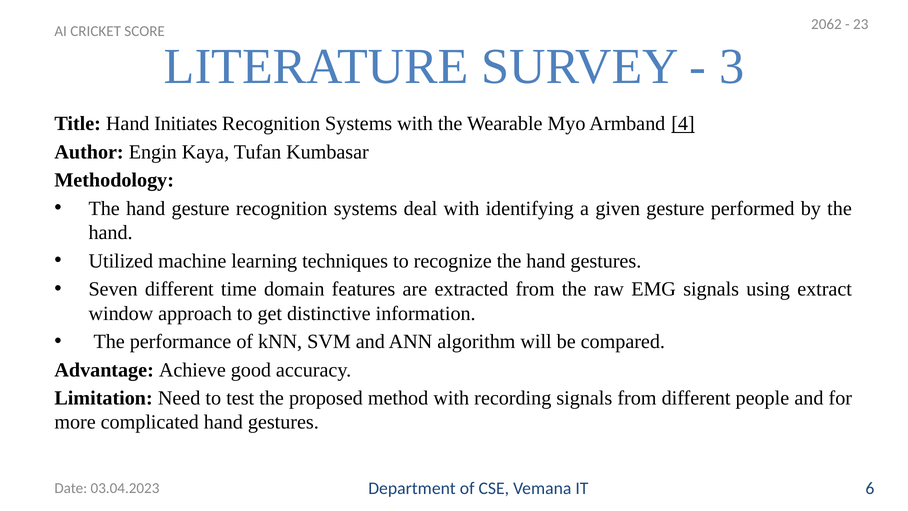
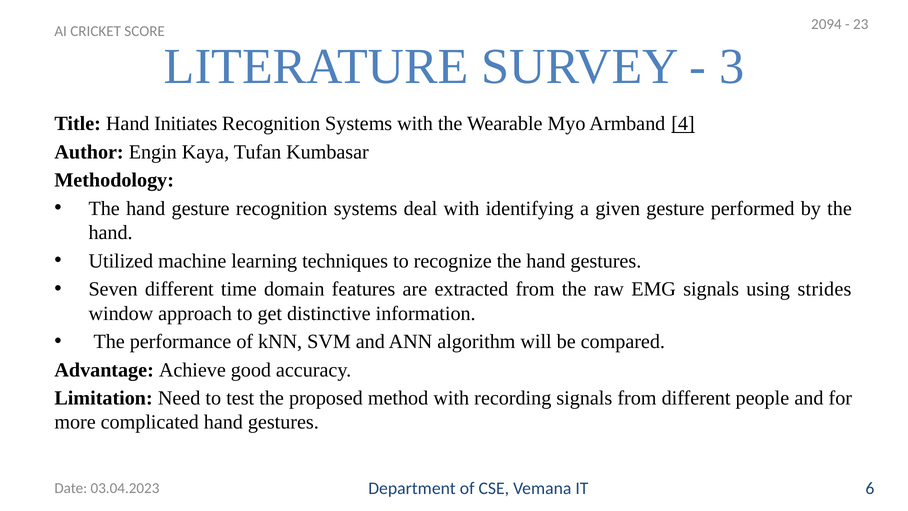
2062: 2062 -> 2094 (826, 24)
extract: extract -> strides (824, 289)
